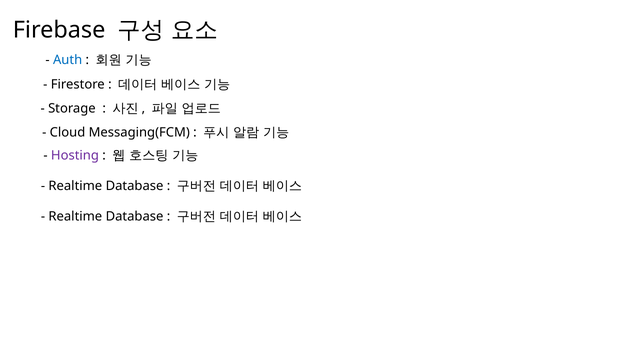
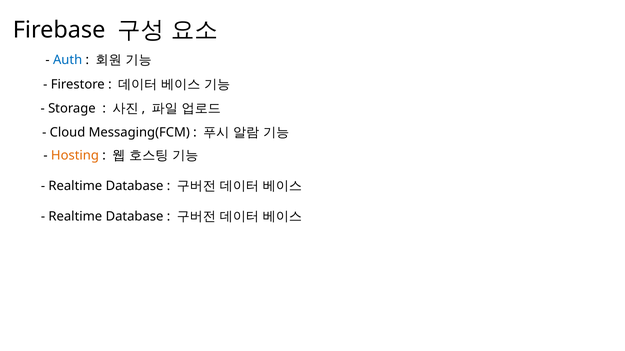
Hosting colour: purple -> orange (75, 156)
